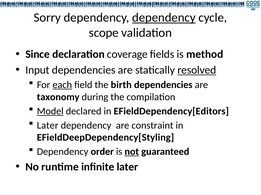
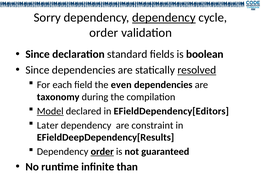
scope: scope -> order (104, 33)
coverage: coverage -> standard (127, 55)
method: method -> boolean (205, 55)
Input: Input -> Since (37, 70)
each underline: present -> none (62, 85)
birth: birth -> even (121, 85)
EFieldDeepDependency[Styling: EFieldDeepDependency[Styling -> EFieldDeepDependency[Results (105, 138)
order underline: none -> present (102, 152)
not underline: present -> none (132, 152)
infinite later: later -> than (127, 167)
